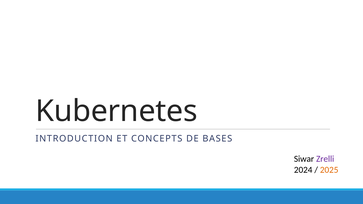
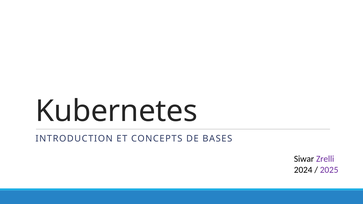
2025 colour: orange -> purple (329, 170)
